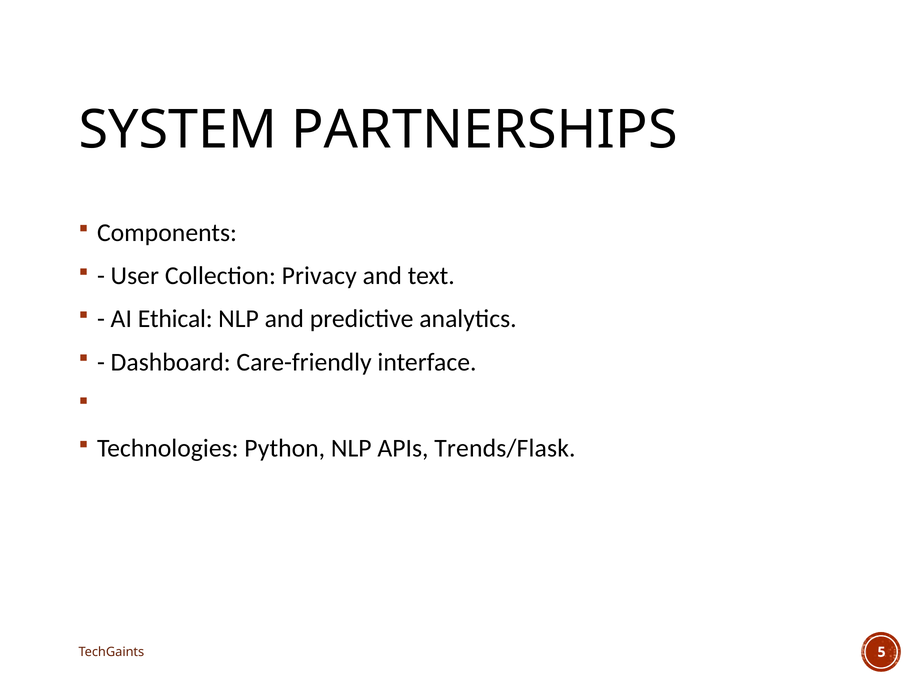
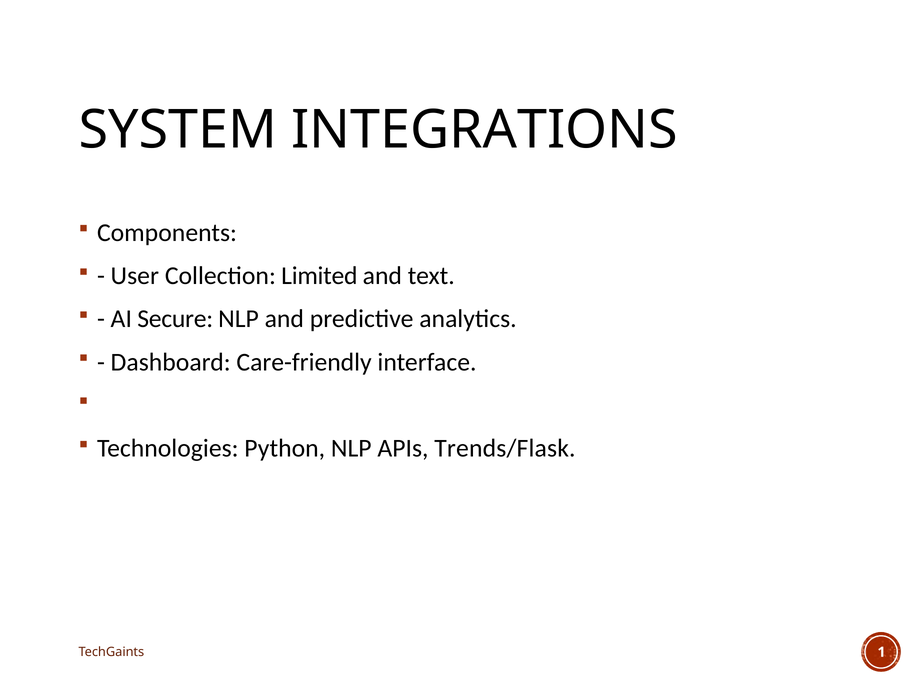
PARTNERSHIPS: PARTNERSHIPS -> INTEGRATIONS (485, 130)
Privacy: Privacy -> Limited (319, 276)
Ethical: Ethical -> Secure (175, 319)
5: 5 -> 1 (882, 652)
